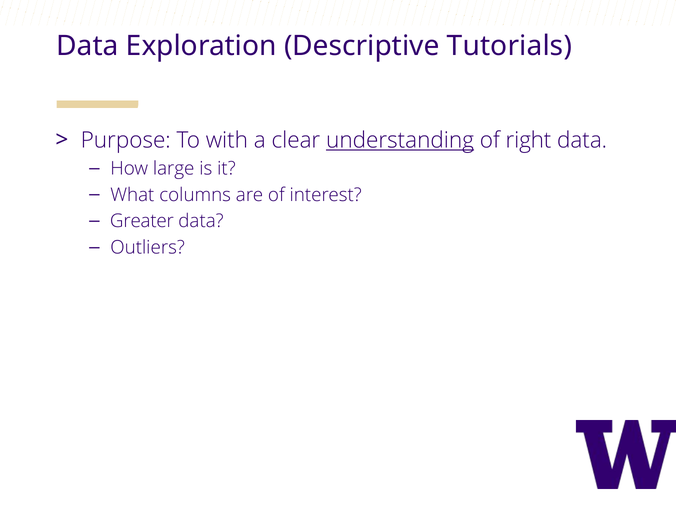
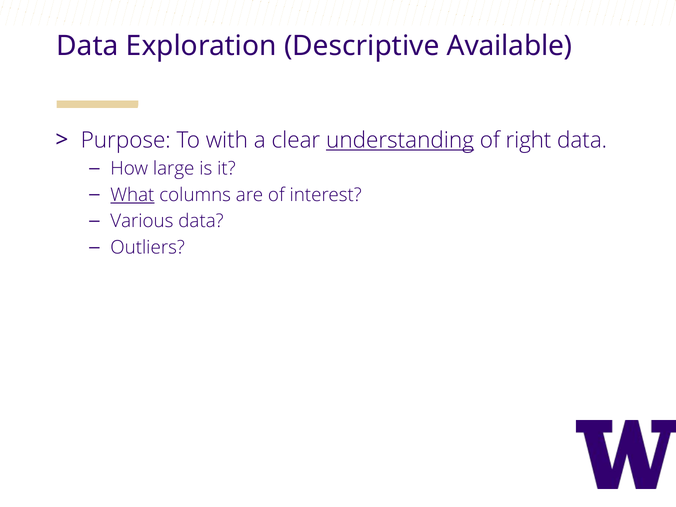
Tutorials: Tutorials -> Available (510, 46)
What underline: none -> present (132, 195)
Greater: Greater -> Various (142, 221)
